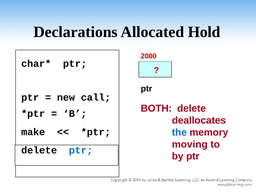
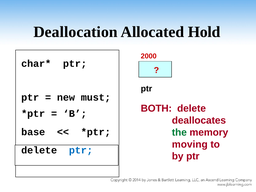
Declarations: Declarations -> Deallocation (76, 32)
call: call -> must (96, 97)
the colour: blue -> green (179, 132)
make: make -> base (33, 132)
